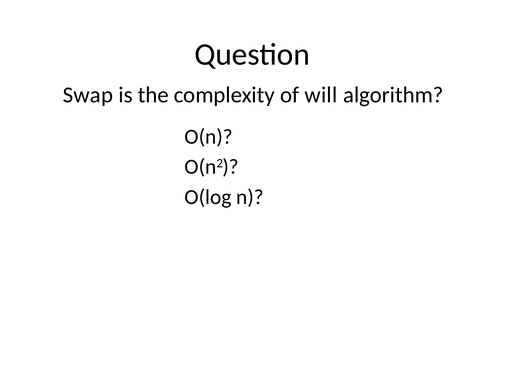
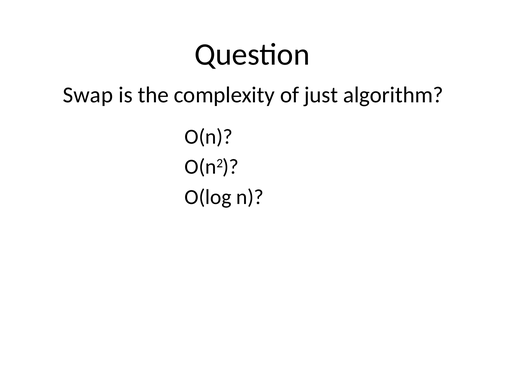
will: will -> just (321, 95)
